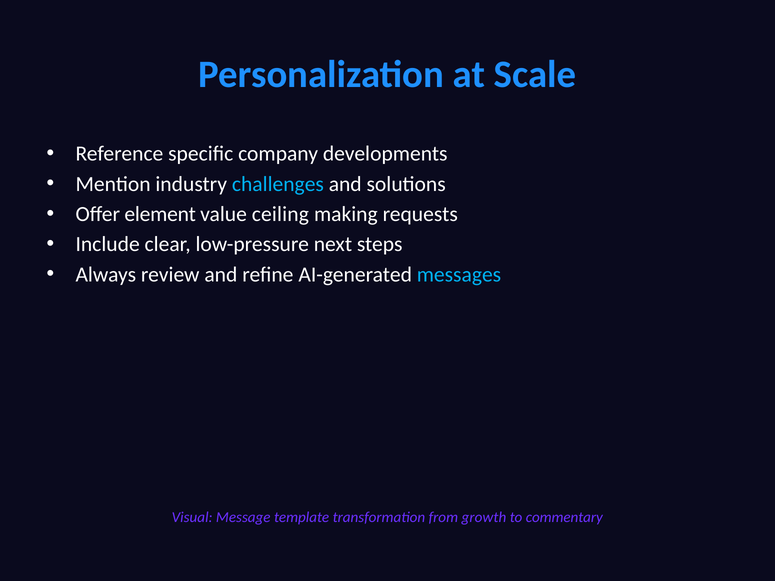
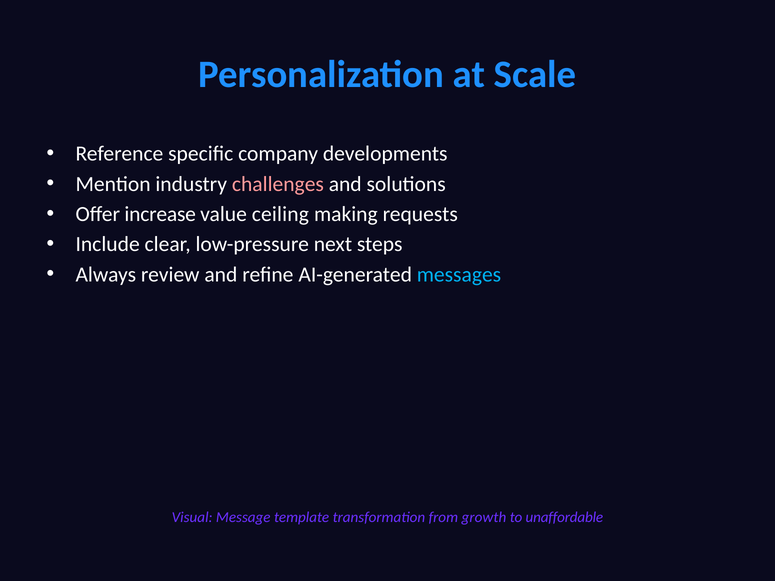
challenges colour: light blue -> pink (278, 184)
element: element -> increase (160, 214)
commentary: commentary -> unaffordable (564, 518)
